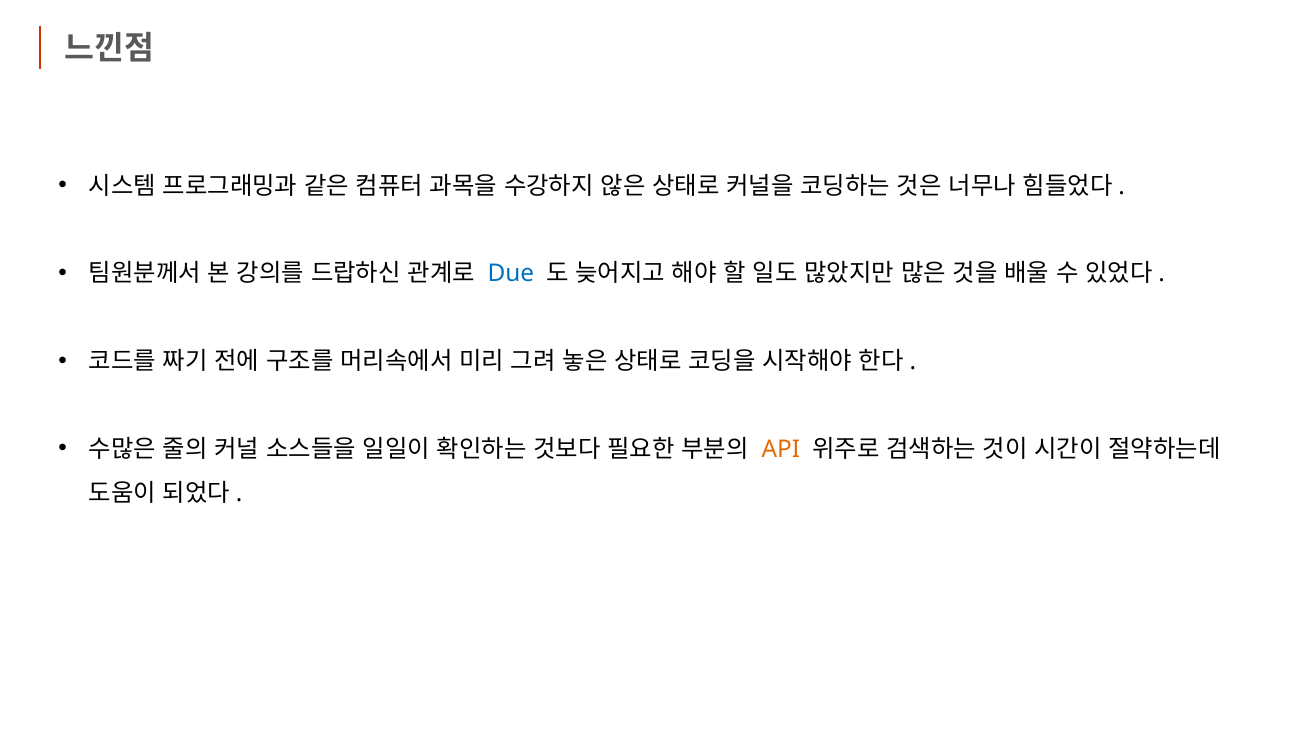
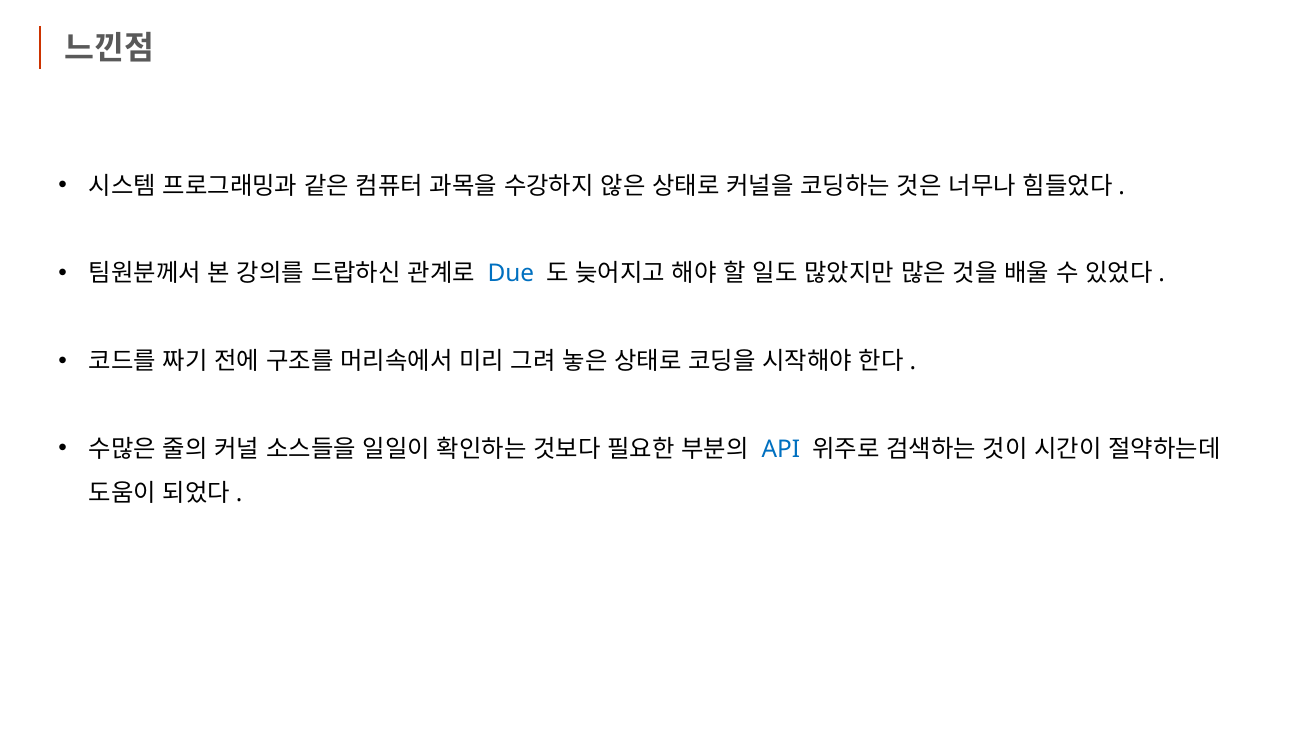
API colour: orange -> blue (781, 449)
